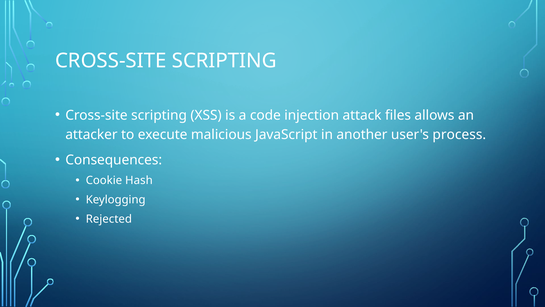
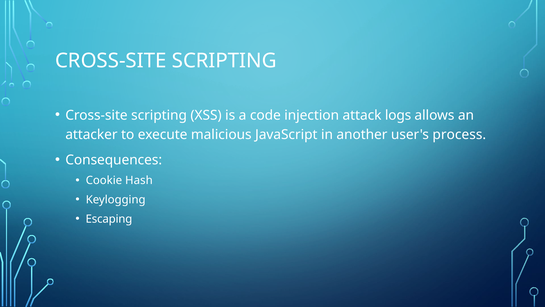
files: files -> logs (398, 115)
Rejected: Rejected -> Escaping (109, 219)
